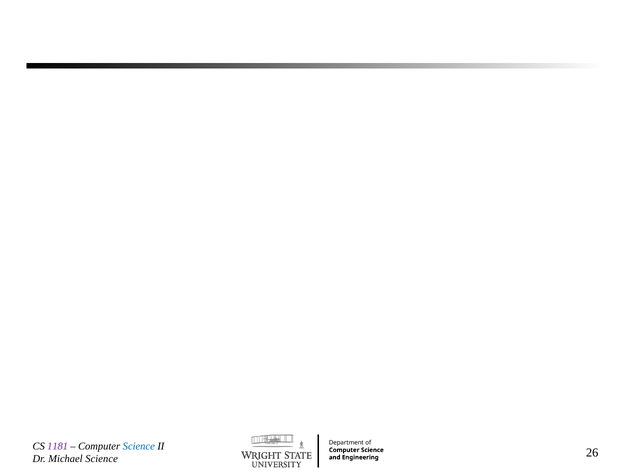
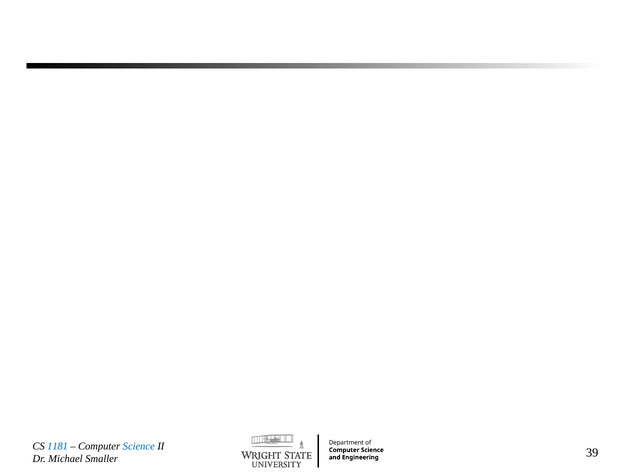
1181 colour: purple -> blue (58, 447)
Michael Science: Science -> Smaller (102, 459)
26: 26 -> 39 (592, 453)
